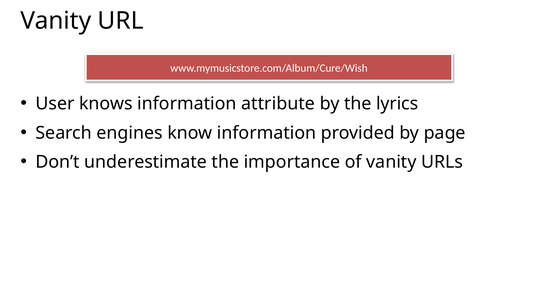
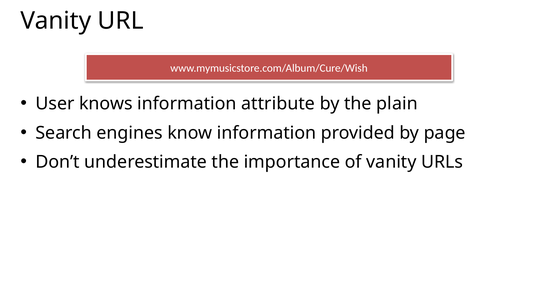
lyrics: lyrics -> plain (397, 104)
